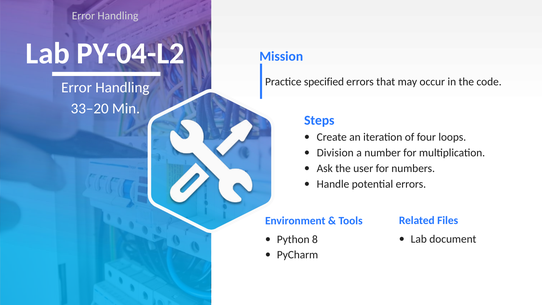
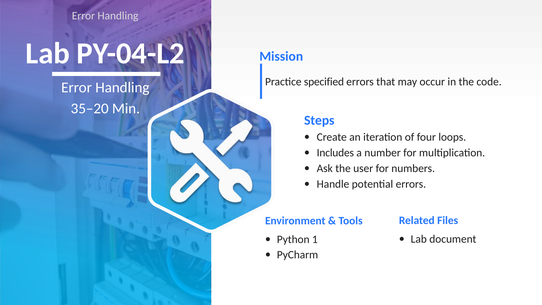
33–20: 33–20 -> 35–20 (90, 109)
Division: Division -> Includes (335, 153)
8: 8 -> 1 (315, 239)
